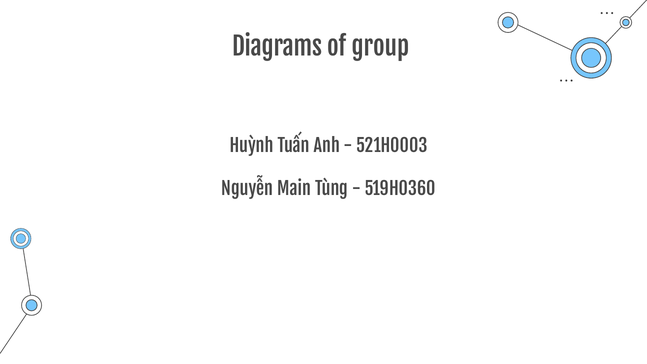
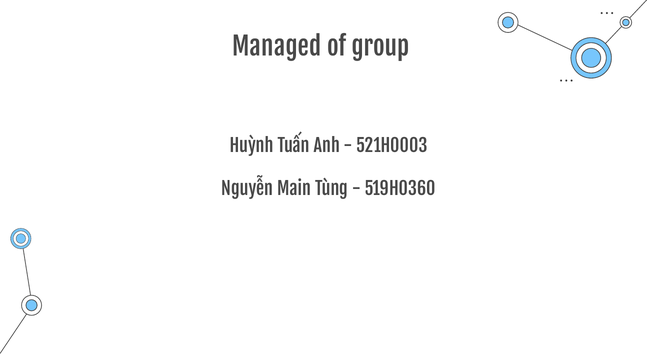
Diagrams: Diagrams -> Managed (277, 47)
